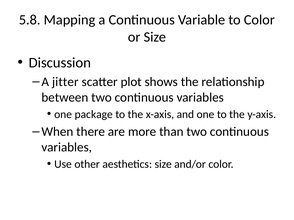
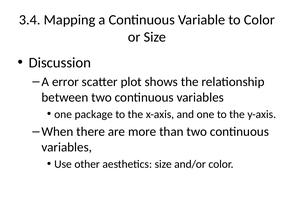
5.8: 5.8 -> 3.4 (30, 20)
jitter: jitter -> error (65, 82)
